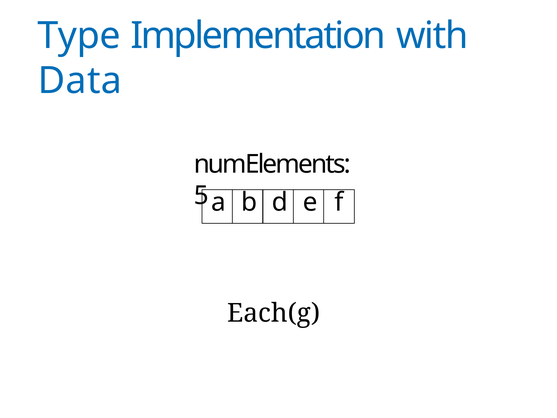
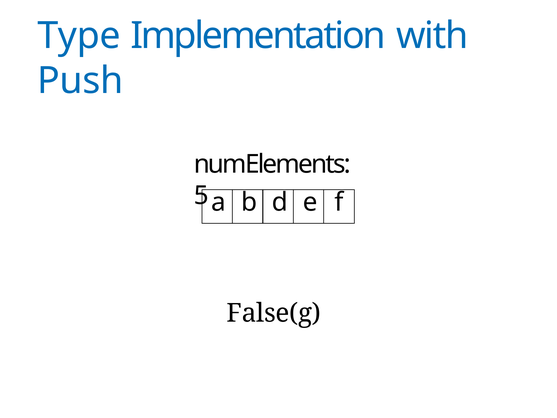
Data: Data -> Push (80, 81)
Each(g: Each(g -> False(g (274, 313)
